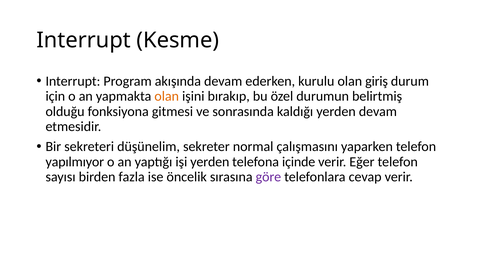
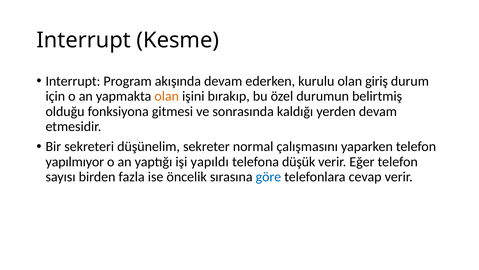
işi yerden: yerden -> yapıldı (210, 161)
içinde: içinde -> düşük (299, 161)
göre colour: purple -> blue (268, 177)
